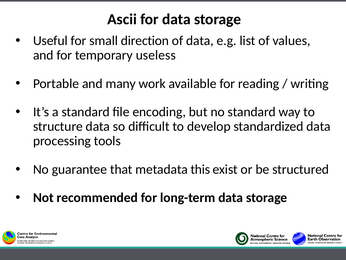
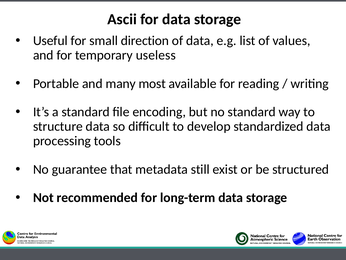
work: work -> most (152, 83)
this: this -> still (200, 169)
